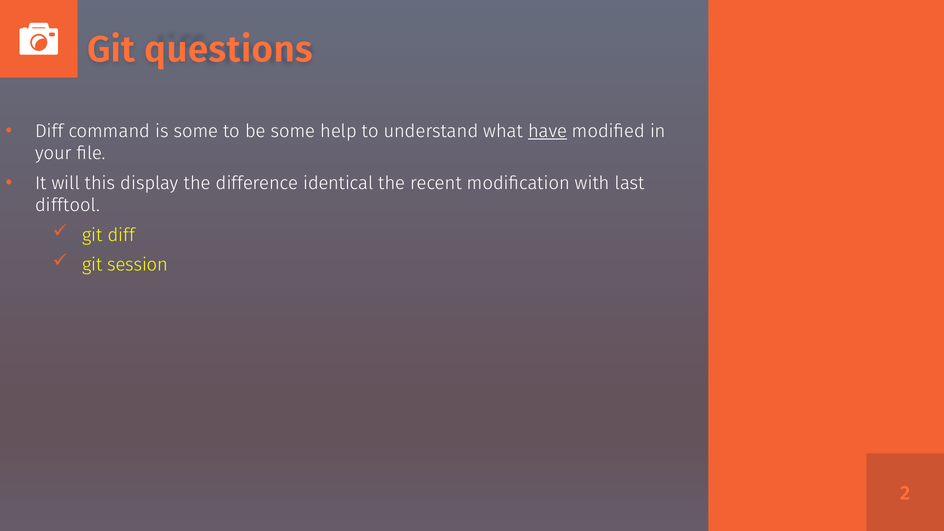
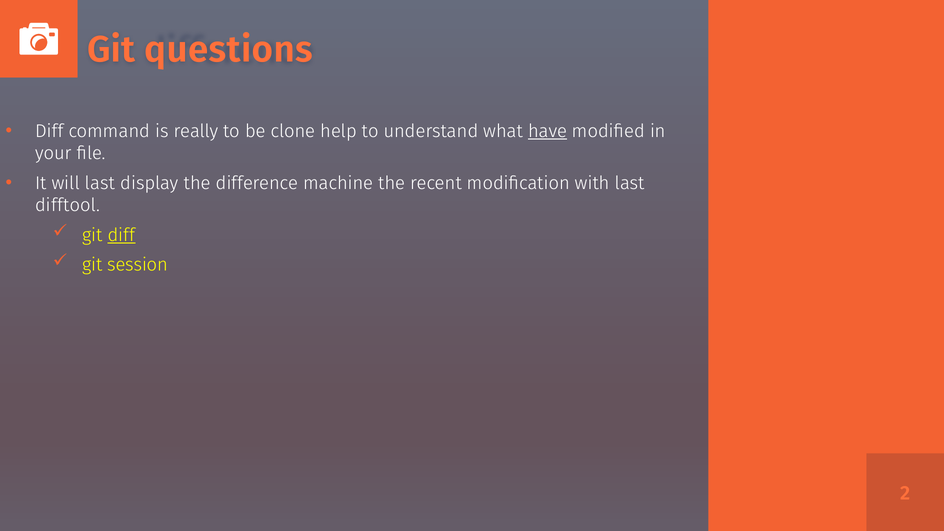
is some: some -> really (196, 131)
be some: some -> clone (293, 131)
will this: this -> last (100, 183)
identical: identical -> machine (338, 183)
diff underline: none -> present (121, 235)
